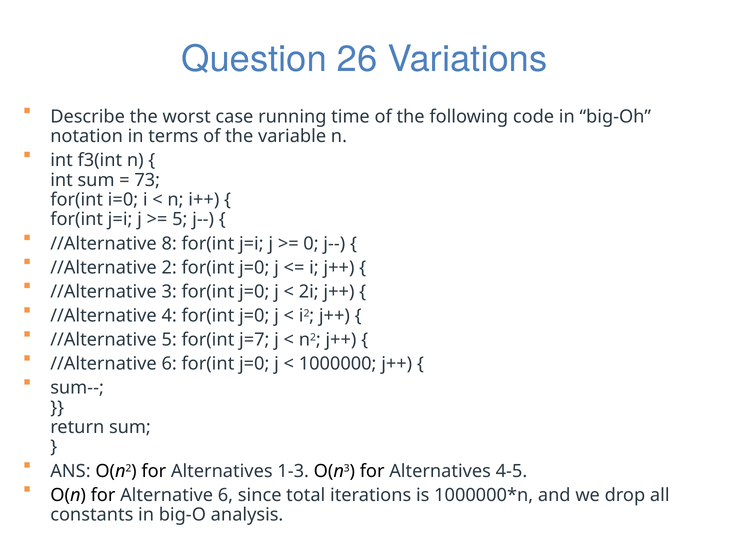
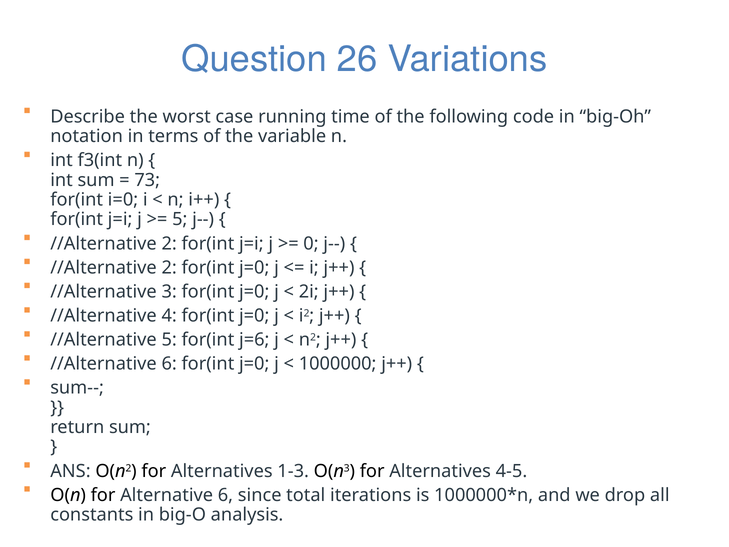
8: 8 -> 2 (169, 243)
j=7: j=7 -> j=6 (254, 340)
